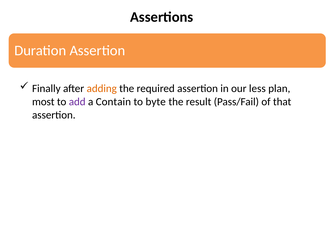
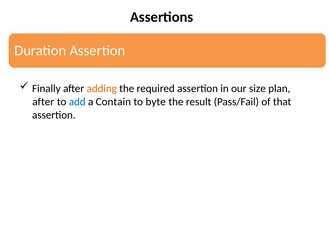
less: less -> size (257, 88)
most: most -> after (43, 102)
add colour: purple -> blue (77, 102)
